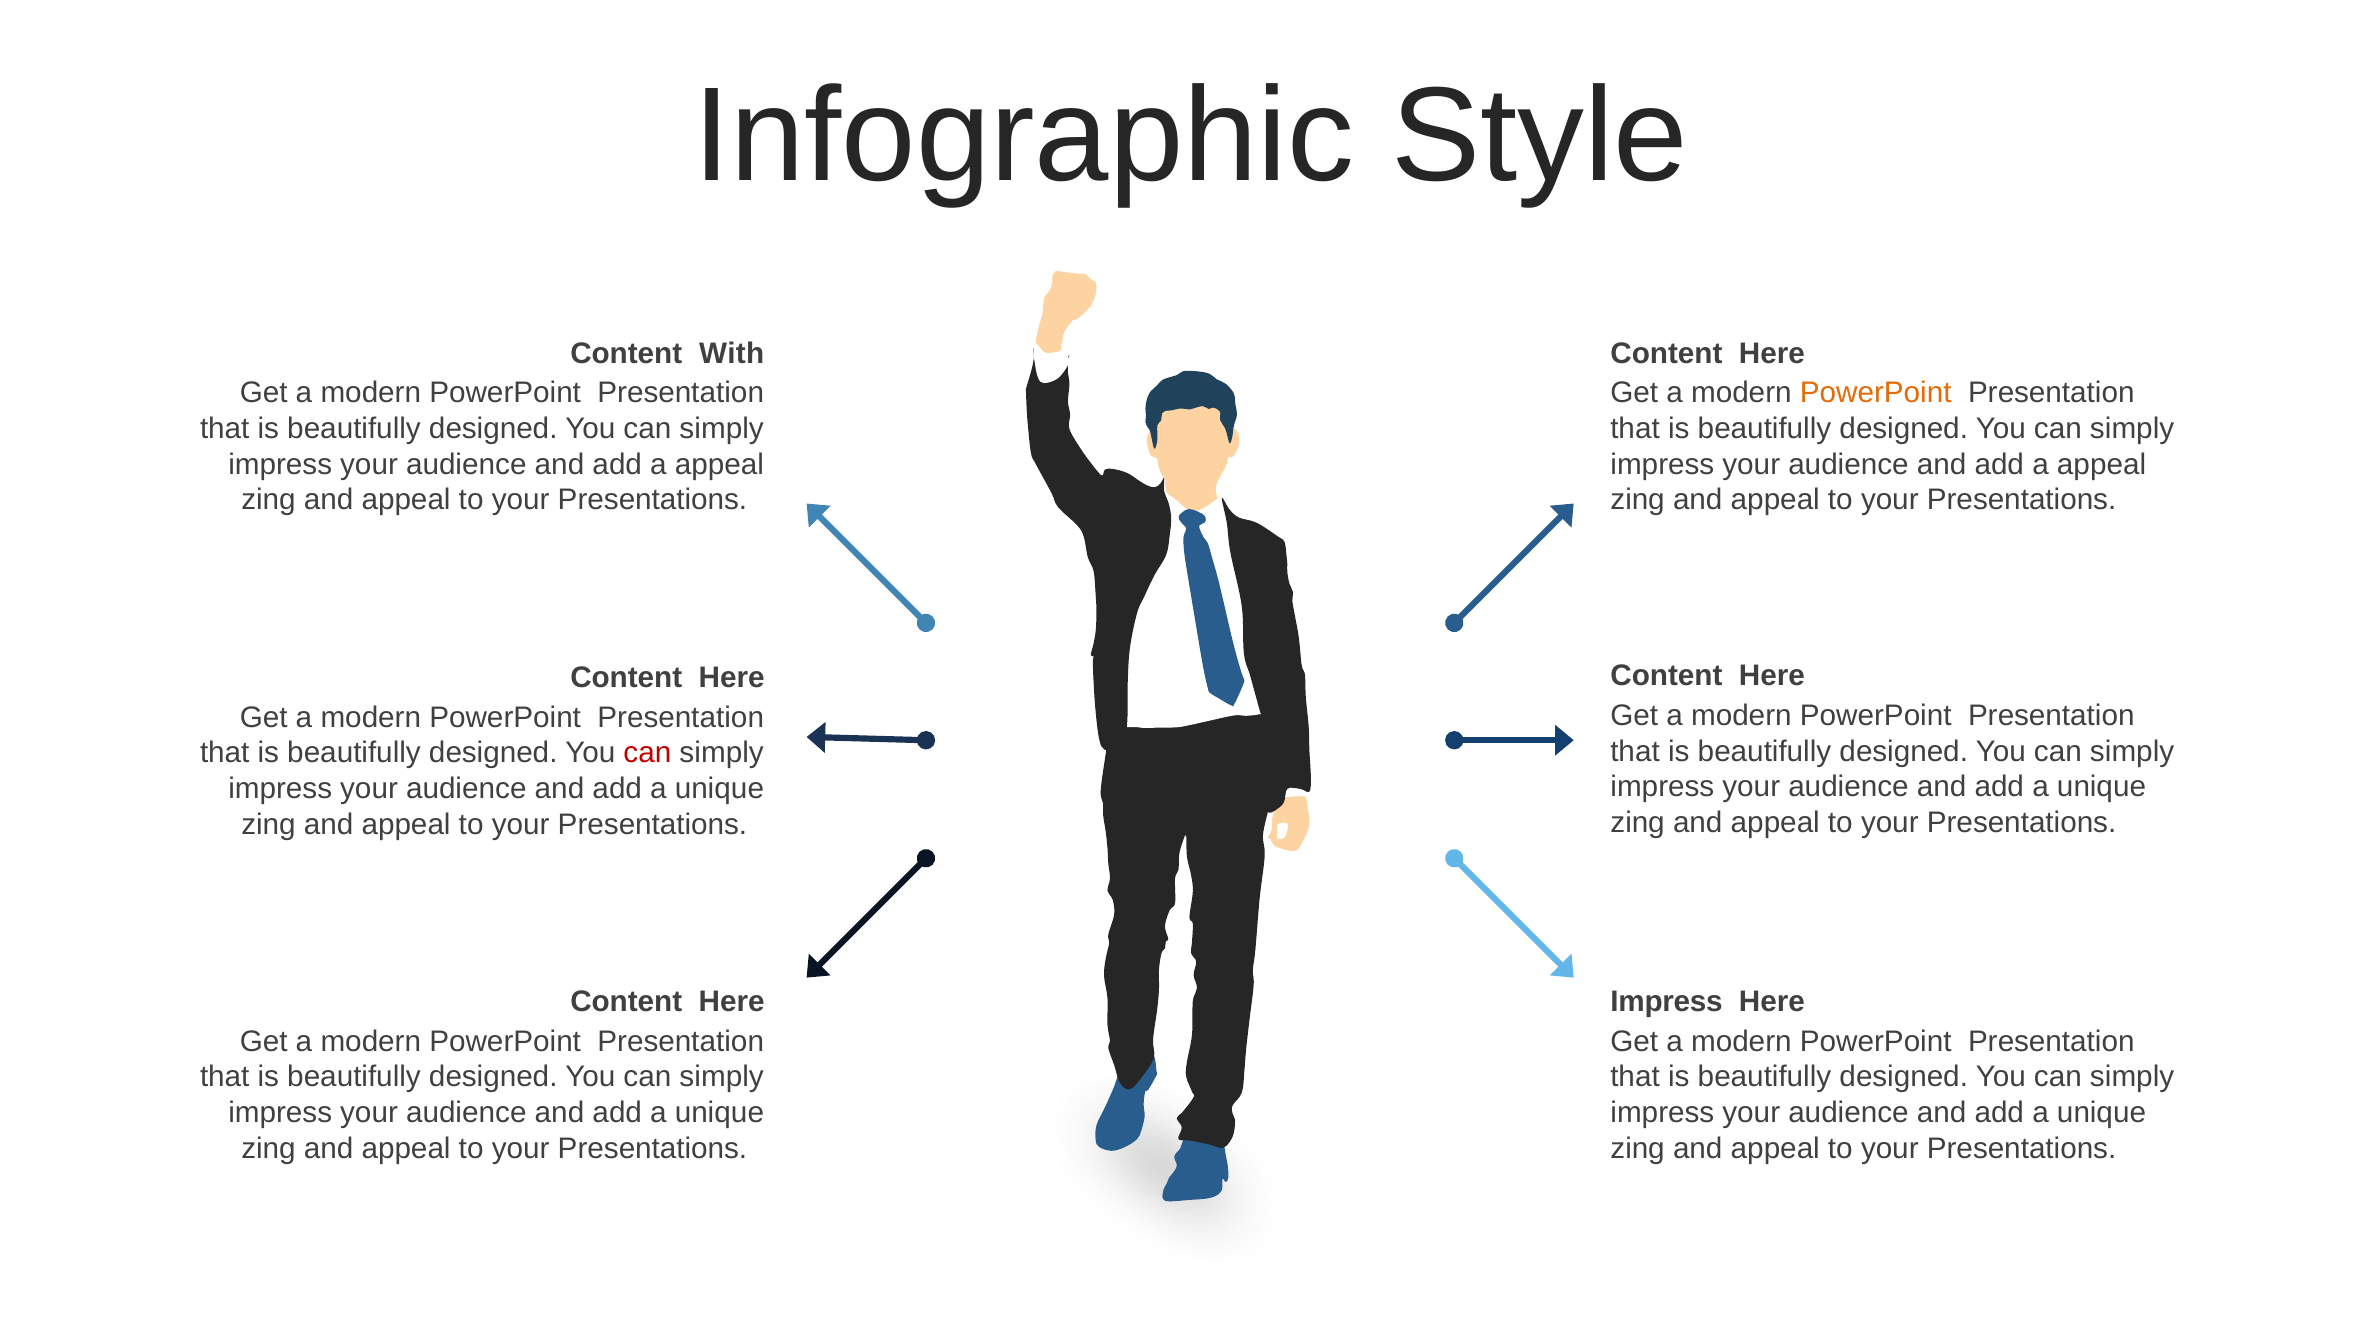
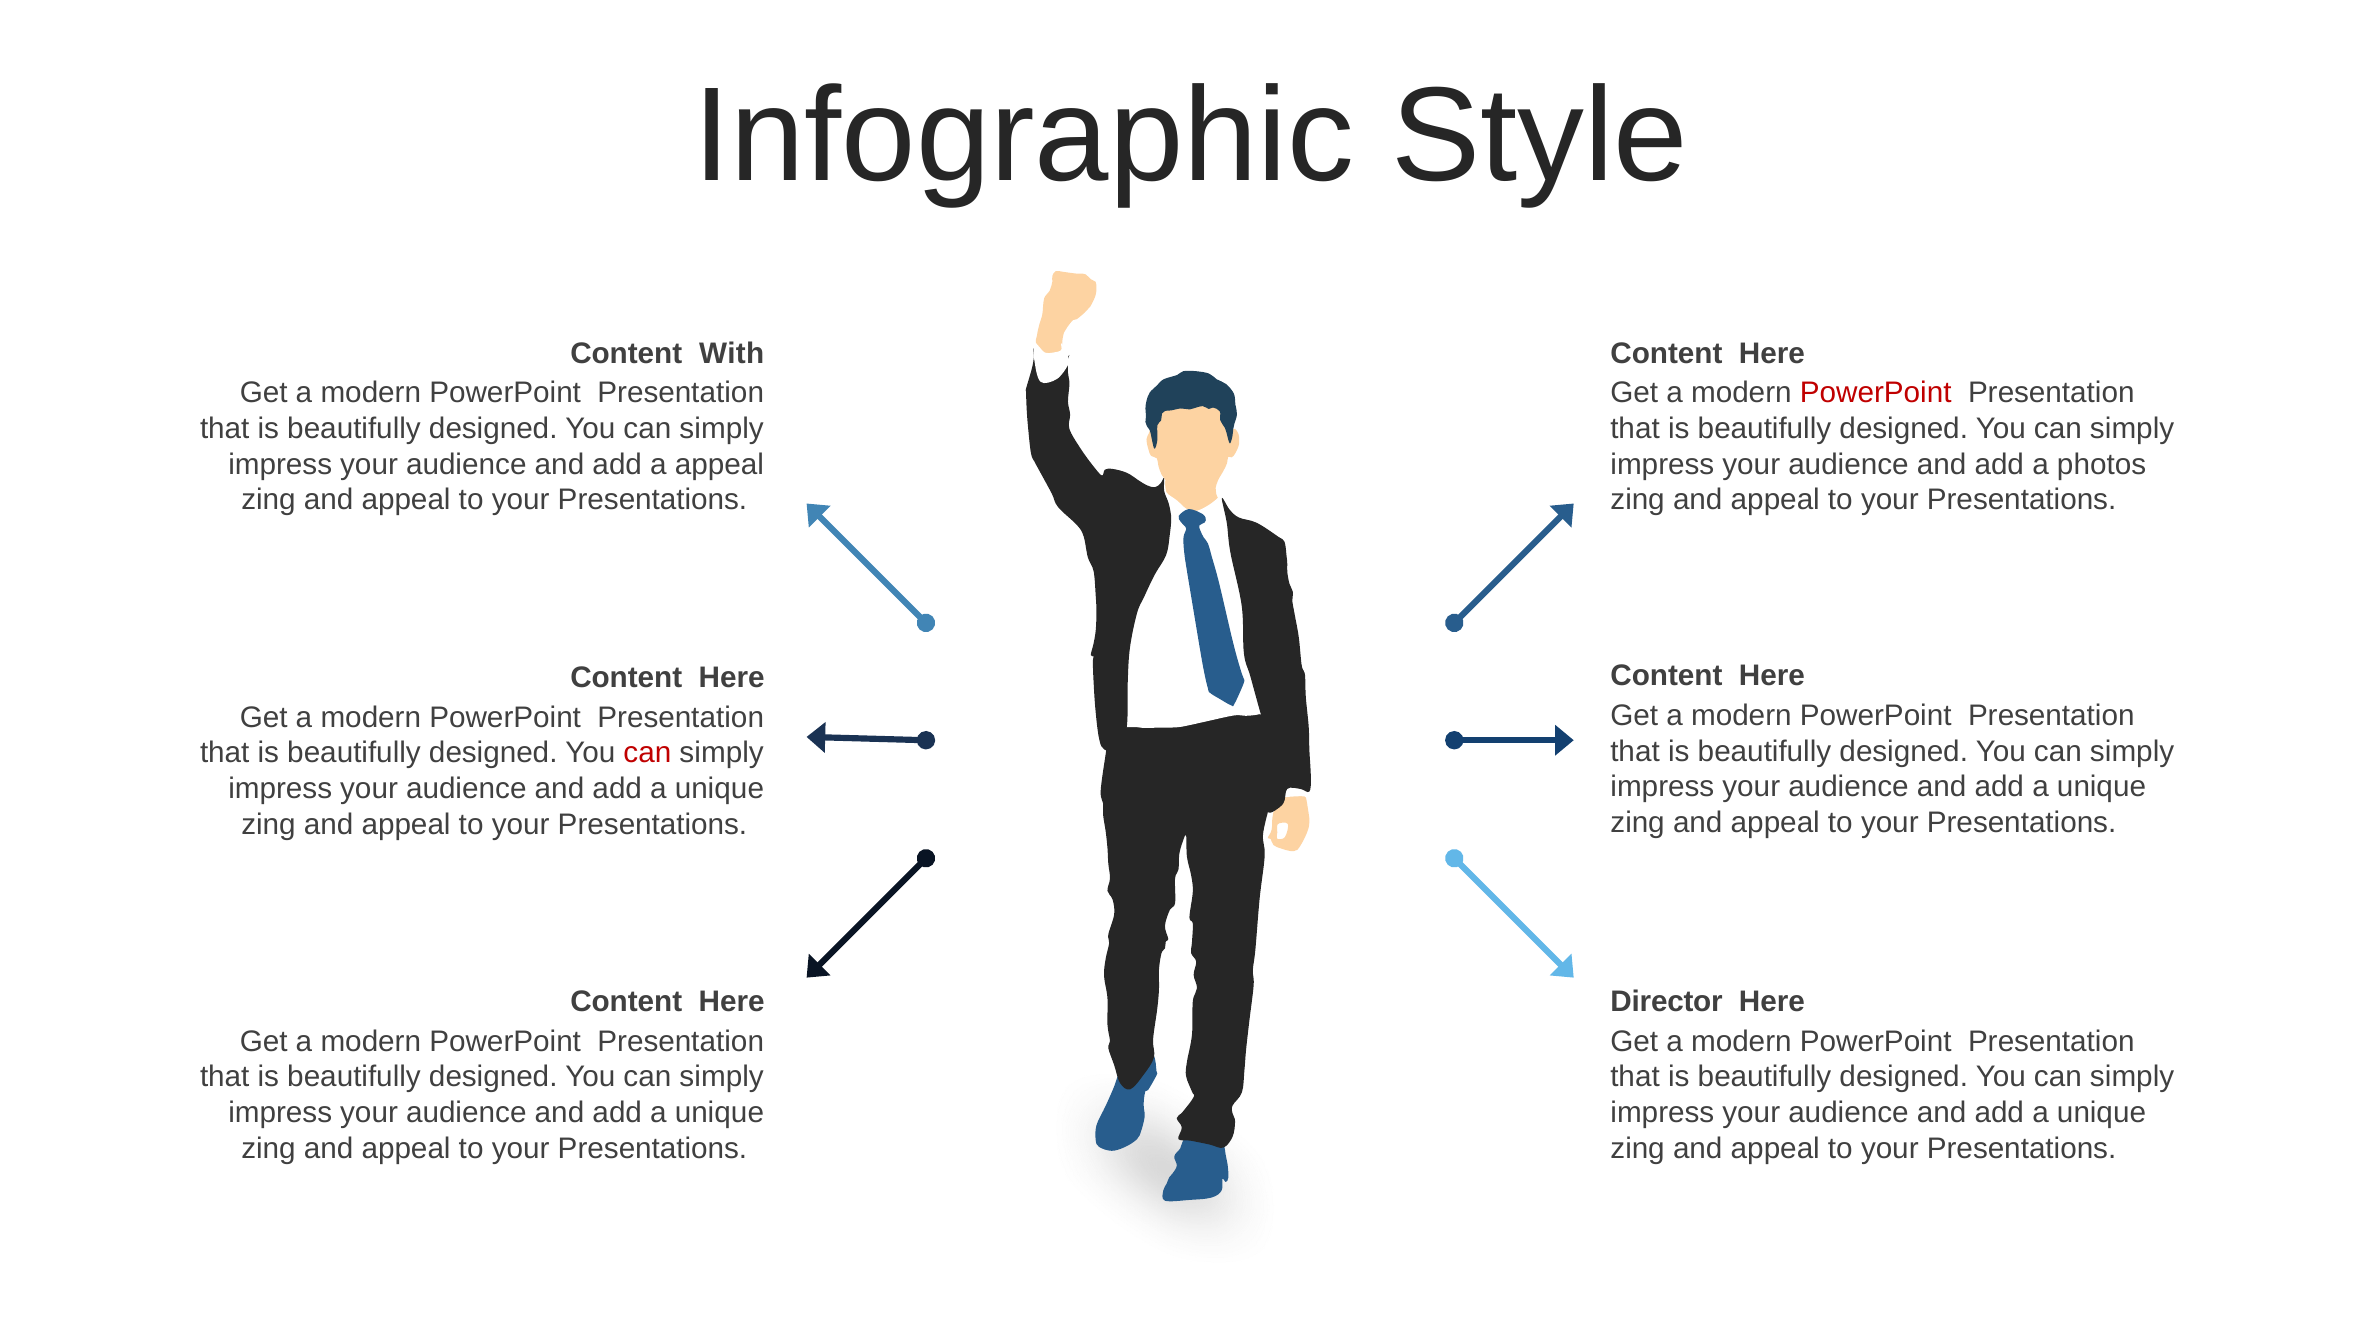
PowerPoint colour: orange -> red (1876, 393)
appeal: appeal -> photos (2102, 465)
Impress: Impress -> Director (1667, 1002)
